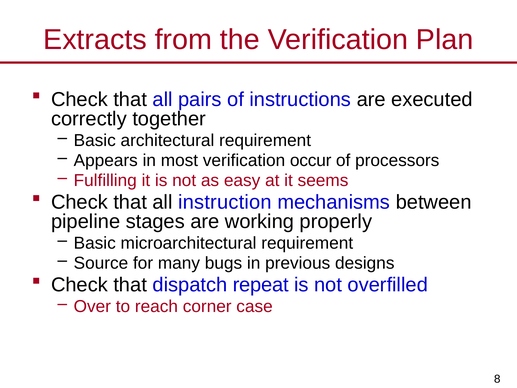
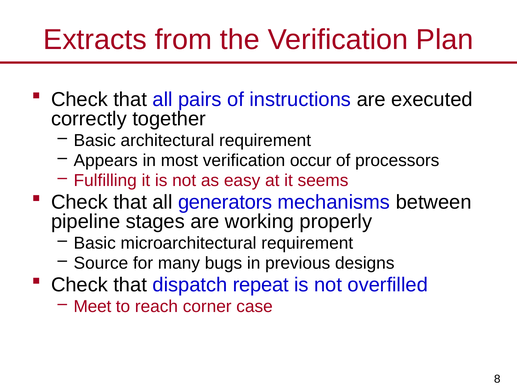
instruction: instruction -> generators (225, 202)
Over: Over -> Meet (92, 306)
